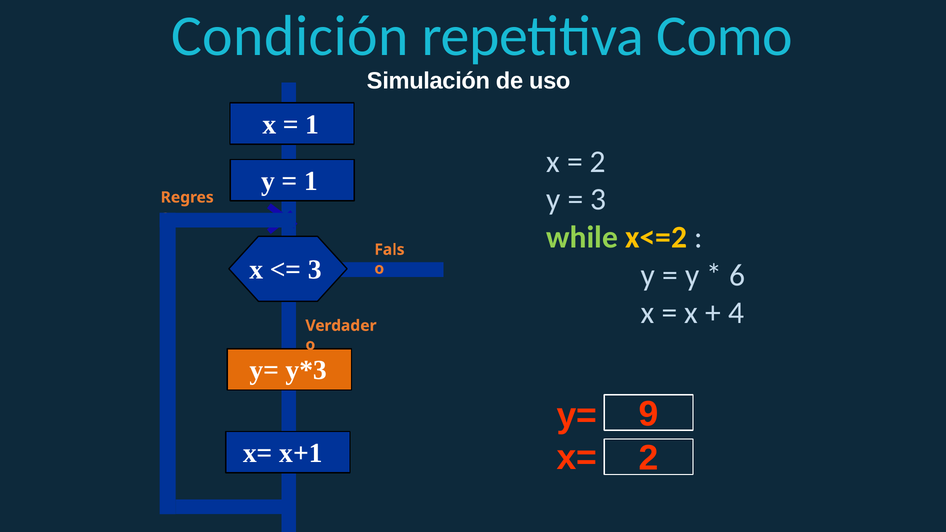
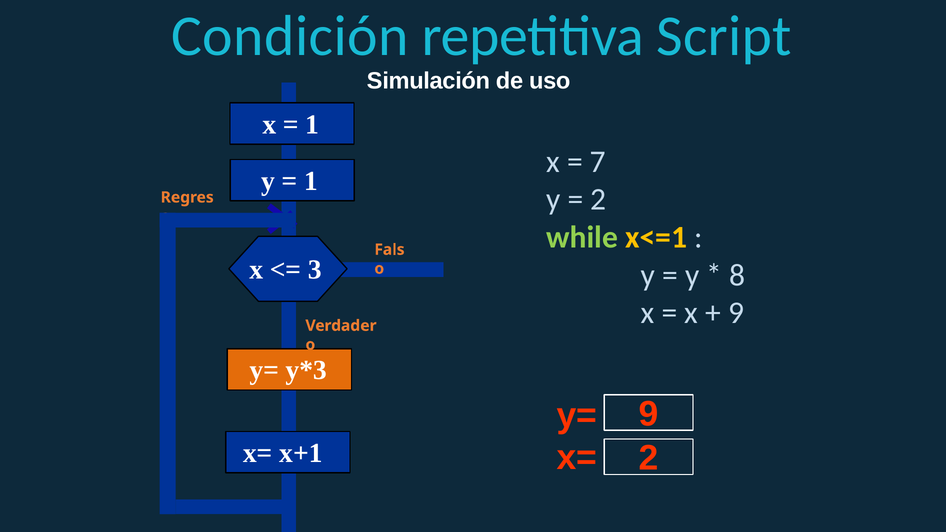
Como: Como -> Script (724, 36)
2: 2 -> 7 (598, 162)
3: 3 -> 2 (598, 200)
x<=2: x<=2 -> x<=1 (656, 237)
6: 6 -> 8 (737, 275)
4: 4 -> 9 (736, 313)
